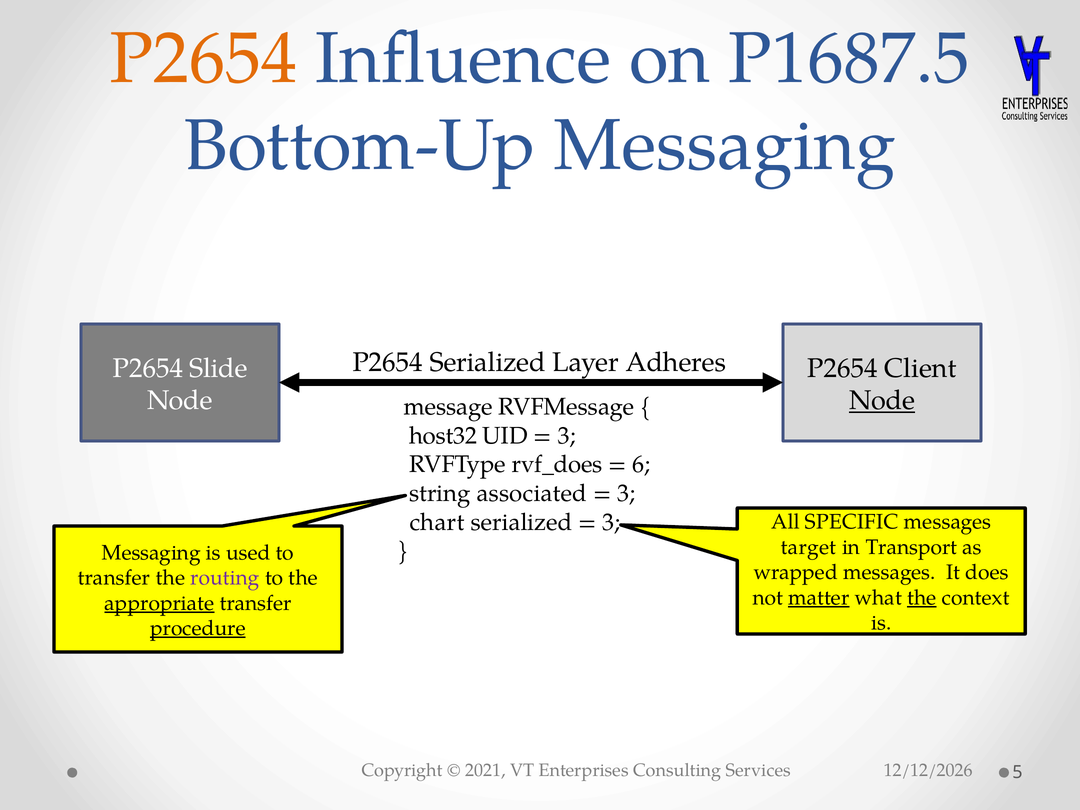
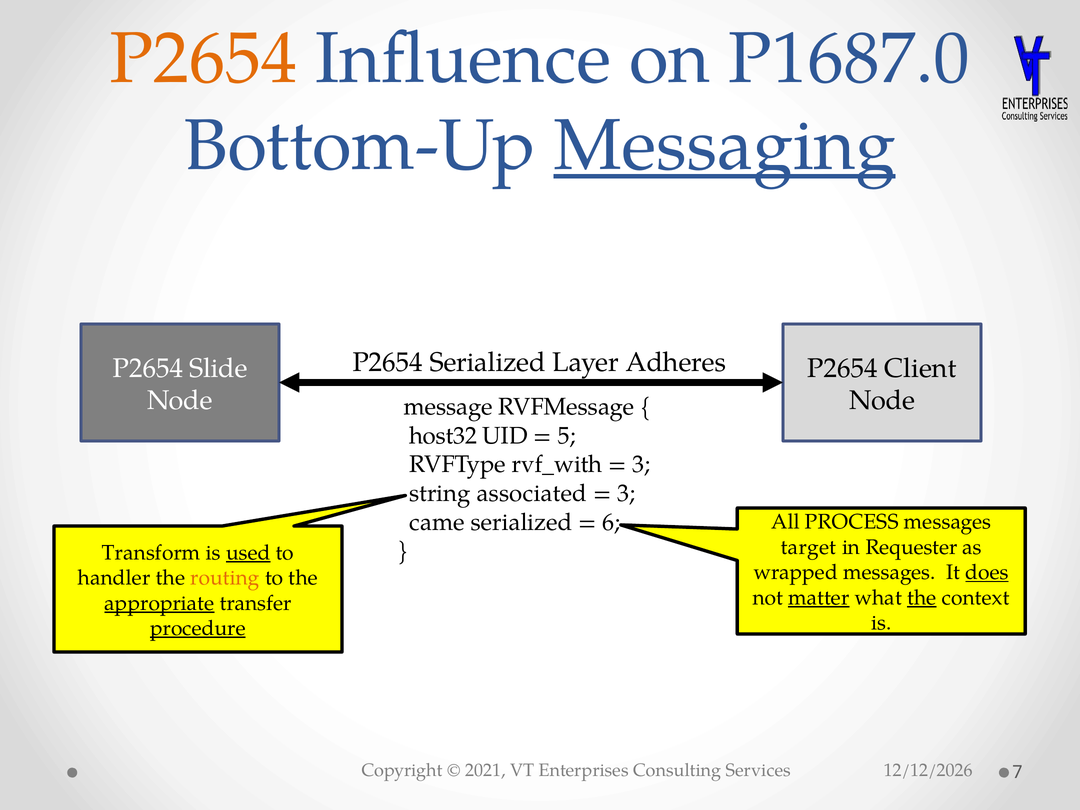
P1687.5: P1687.5 -> P1687.0 (849, 58)
Messaging underline: none -> present (725, 145)
Node underline: present -> none (882, 401)
3: 3 -> 5 (567, 436)
rvf_does: rvf_does -> rvf_with (557, 465)
6: 6 -> 3 (641, 465)
chart: chart -> came (437, 522)
3: 3 -> 6 (611, 522)
SPECIFIC: SPECIFIC -> PROCESS (852, 522)
Transport: Transport -> Requester (911, 547)
Messaging: Messaging -> Transform (151, 553)
used underline: none -> present (248, 553)
does underline: none -> present (987, 572)
transfer: transfer -> handler (114, 578)
routing colour: purple -> orange (225, 578)
5: 5 -> 7 (1017, 772)
